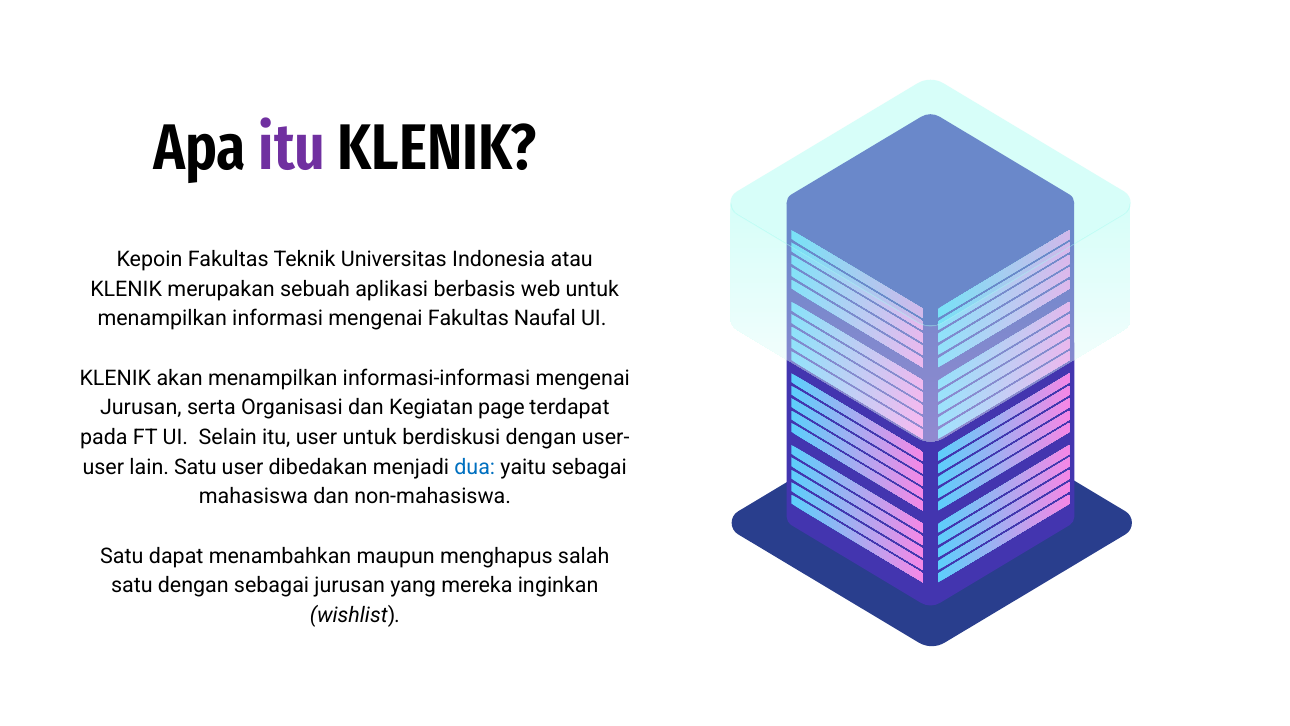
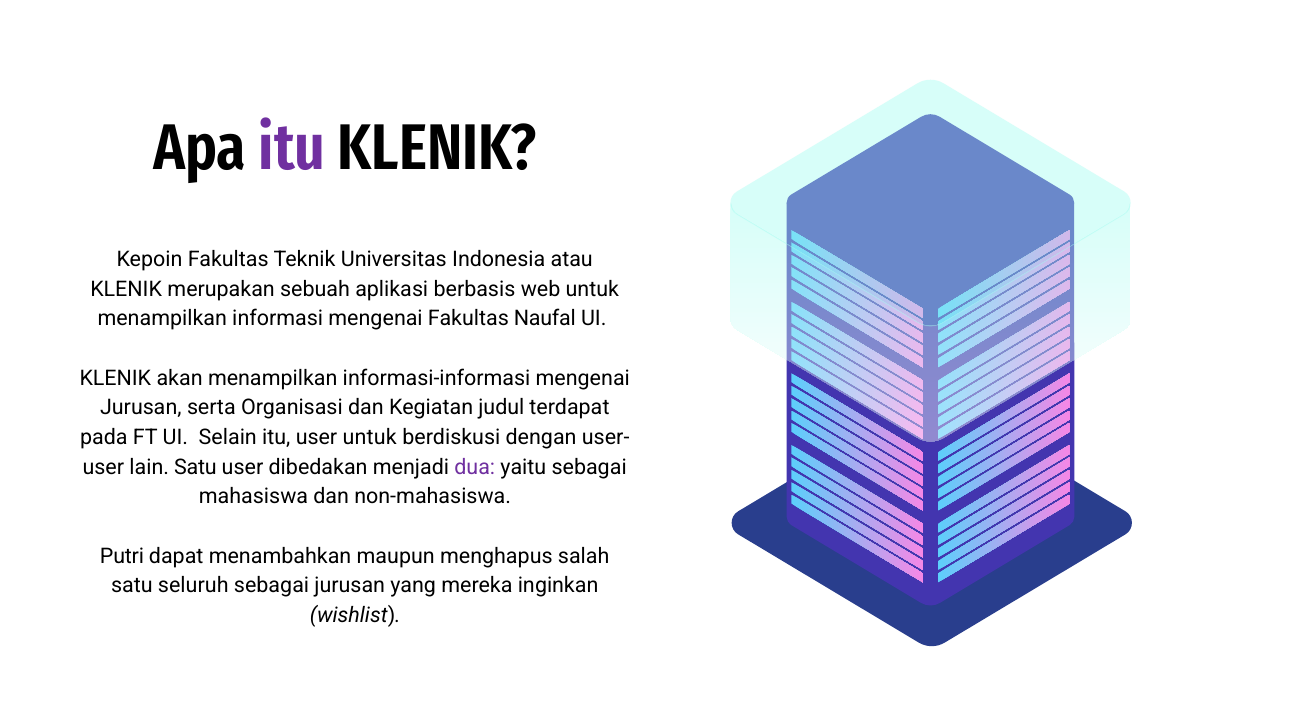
page: page -> judul (501, 408)
dua colour: blue -> purple (475, 467)
Satu: Satu -> Putri (122, 556)
satu dengan: dengan -> seluruh (193, 586)
